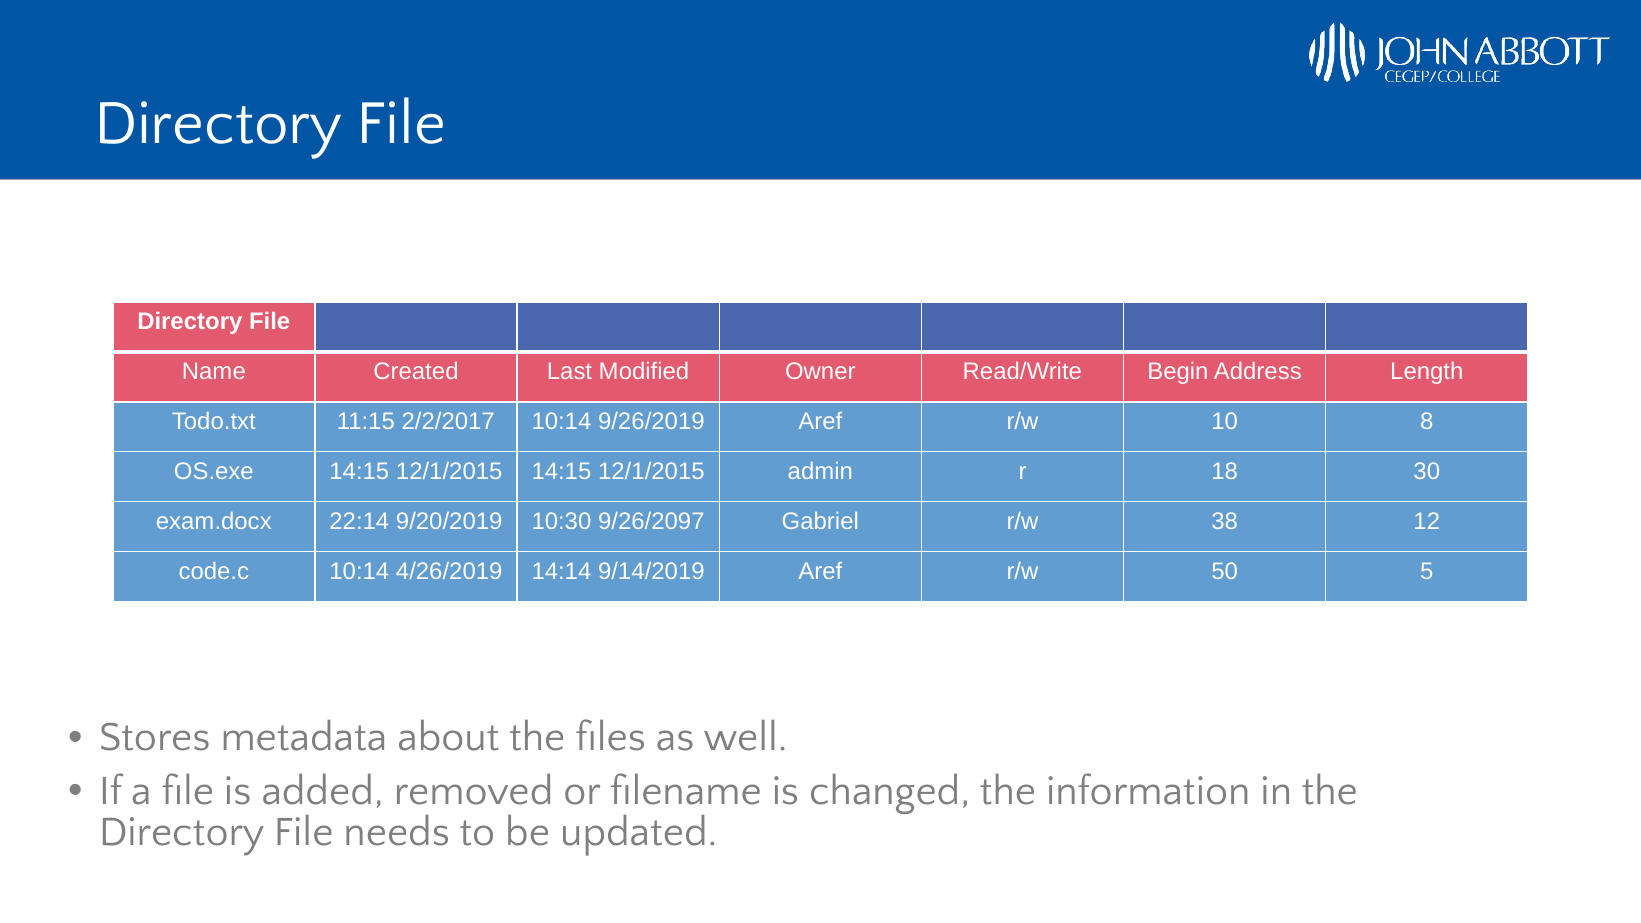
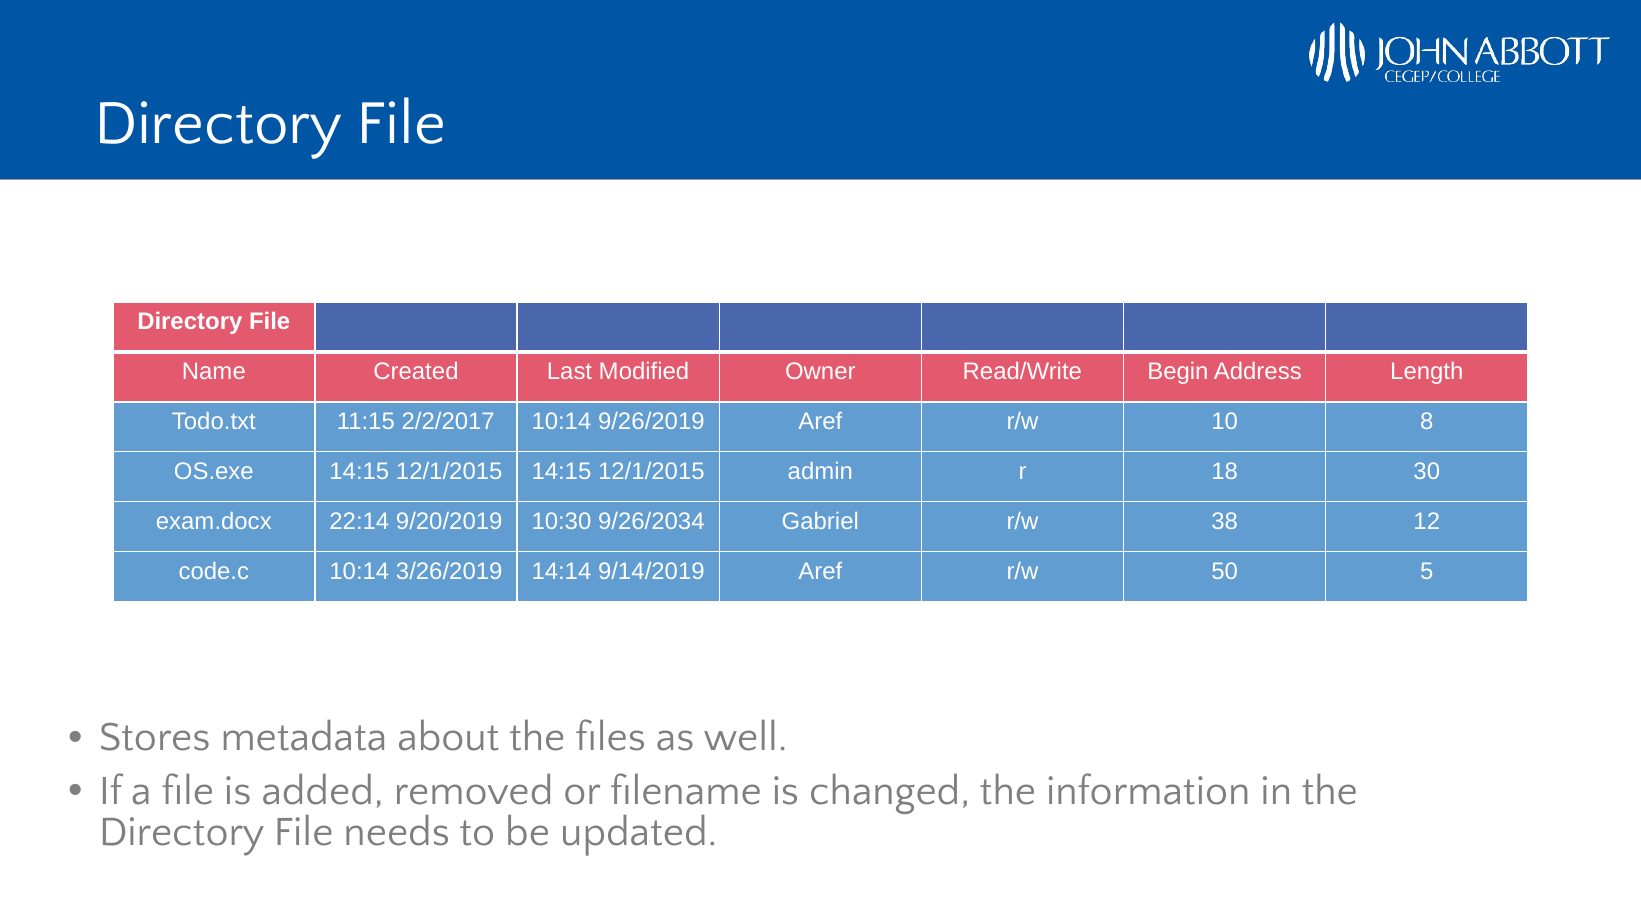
9/26/2097: 9/26/2097 -> 9/26/2034 (651, 522)
4/26/2019: 4/26/2019 -> 3/26/2019 (449, 572)
